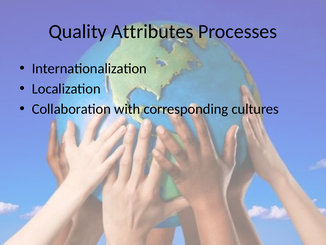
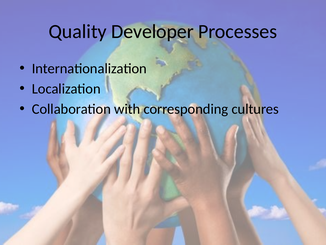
Attributes: Attributes -> Developer (152, 32)
